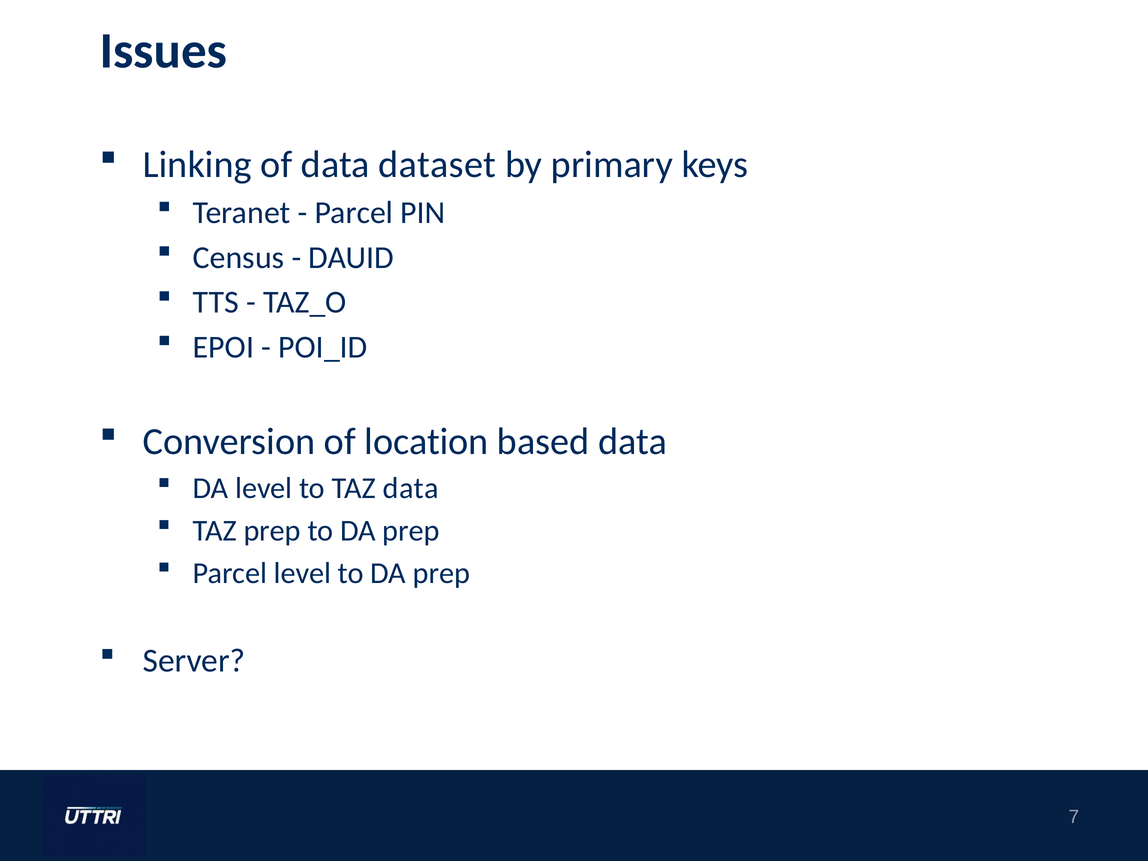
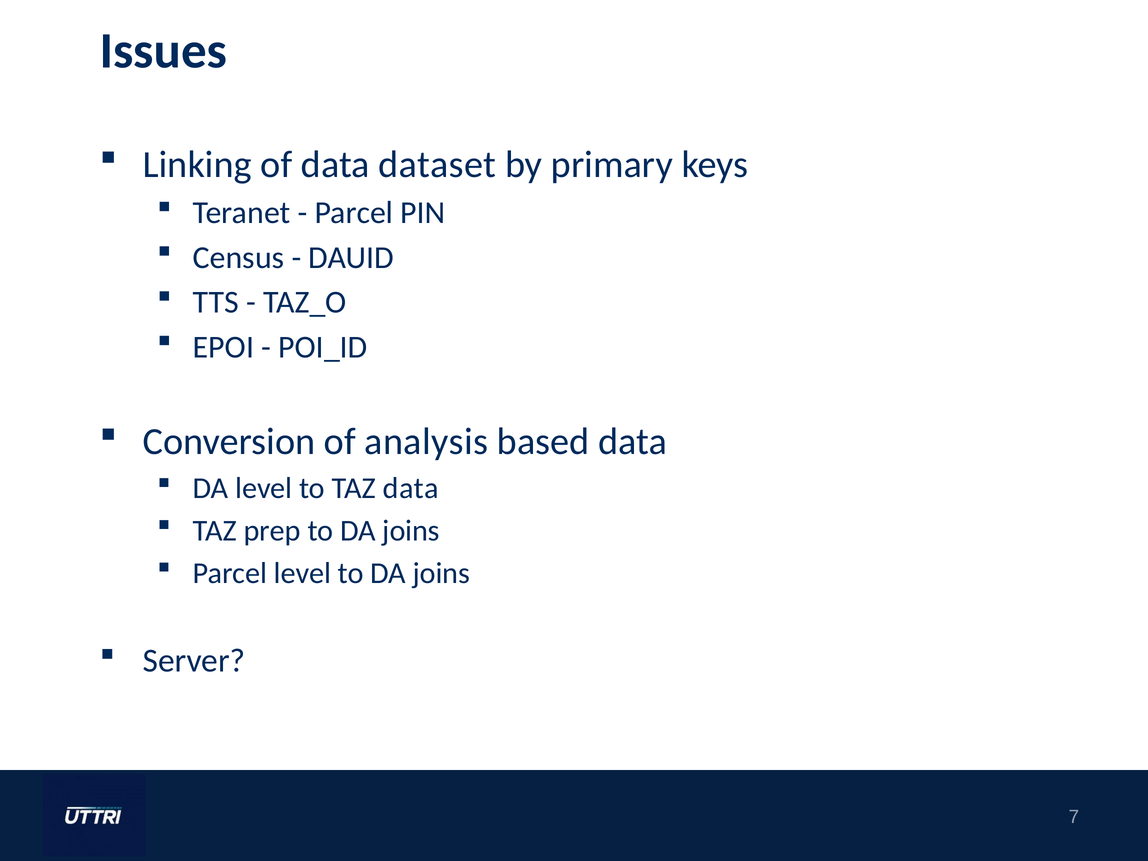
location: location -> analysis (426, 442)
prep: prep -> joins (411, 531)
level to DA prep: prep -> joins (441, 573)
